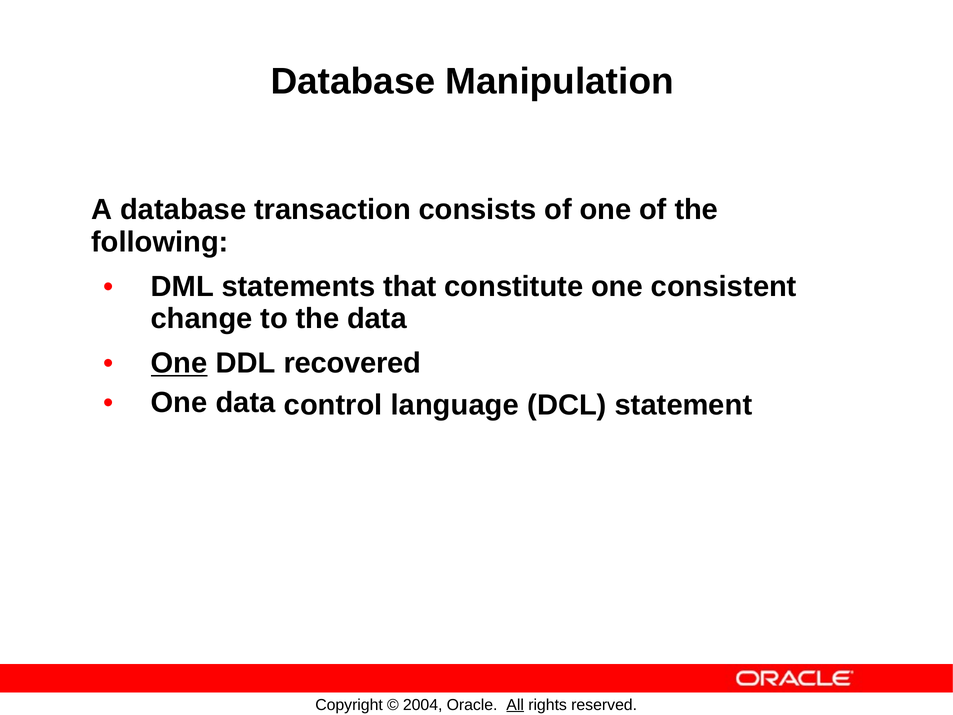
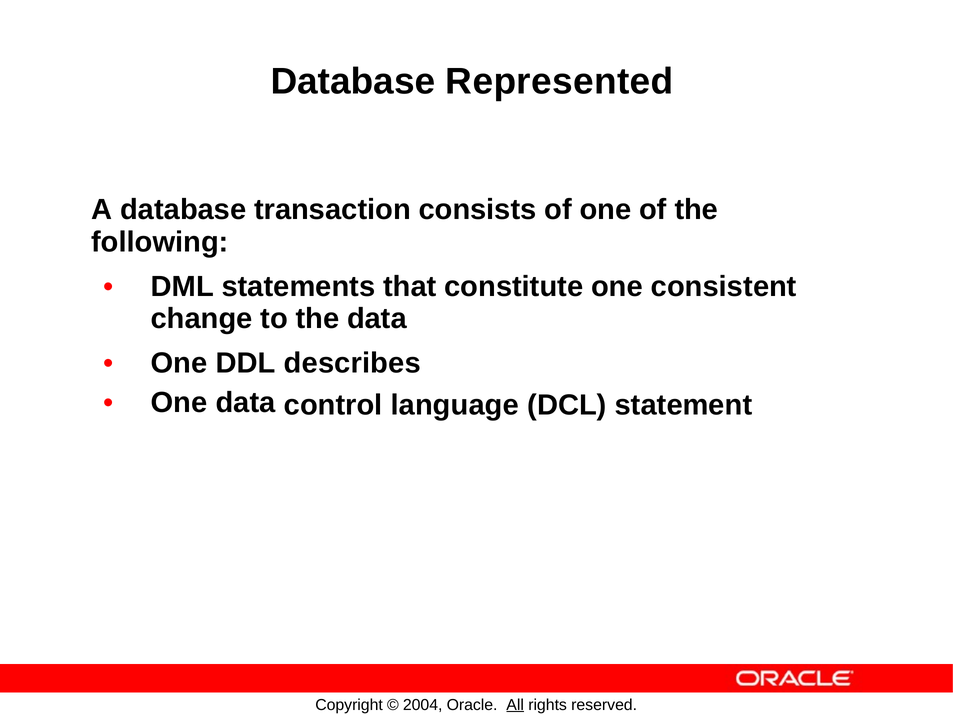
Manipulation: Manipulation -> Represented (559, 81)
One underline: present -> none (179, 363)
recovered: recovered -> describes (352, 363)
